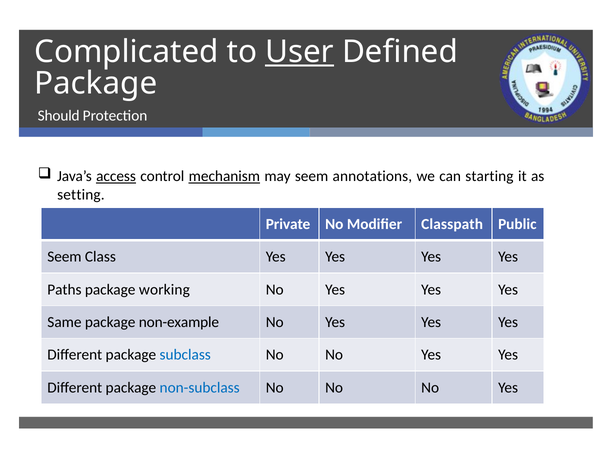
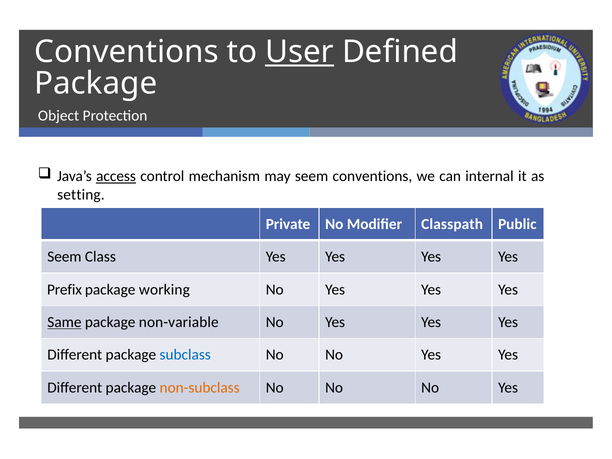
Complicated: Complicated -> Conventions (126, 52)
Should: Should -> Object (59, 116)
mechanism underline: present -> none (224, 176)
seem annotations: annotations -> conventions (372, 176)
starting: starting -> internal (489, 176)
Paths: Paths -> Prefix (64, 289)
Same underline: none -> present (64, 322)
non-example: non-example -> non-variable (179, 322)
non-subclass colour: blue -> orange (200, 388)
